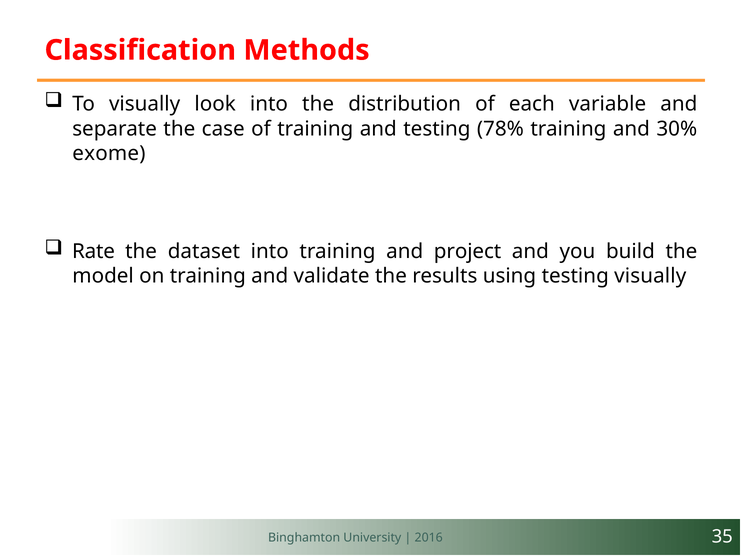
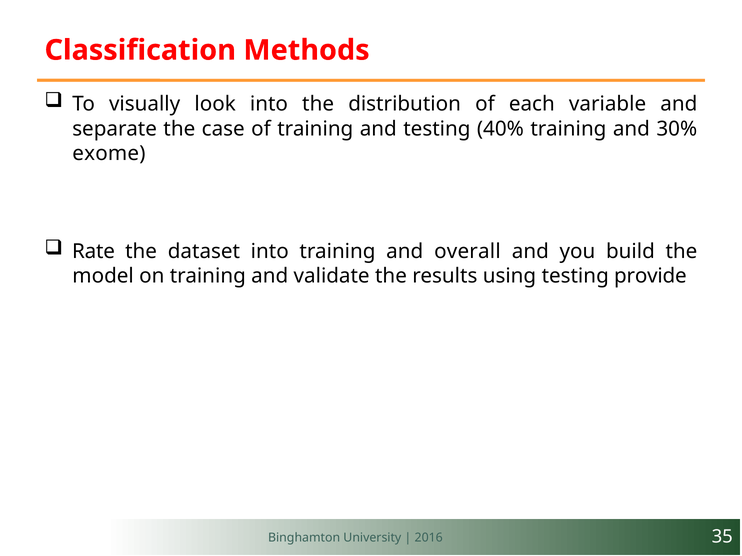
78%: 78% -> 40% (500, 129)
project: project -> overall (467, 252)
testing visually: visually -> provide (650, 276)
